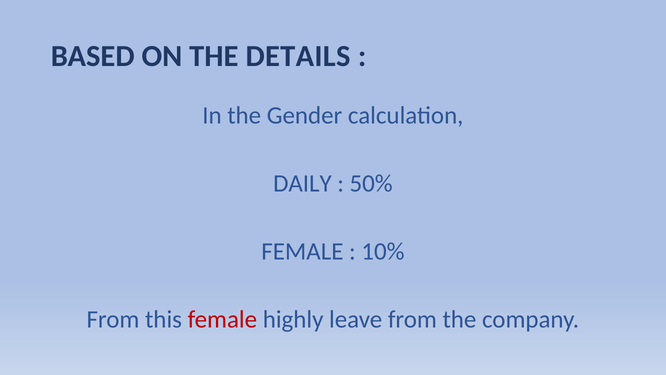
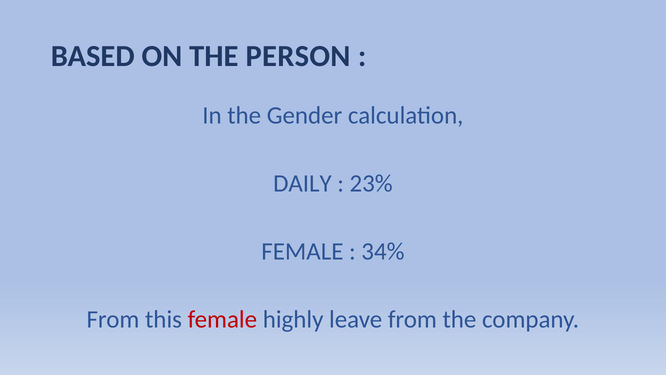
DETAILS: DETAILS -> PERSON (298, 56)
50%: 50% -> 23% (371, 183)
10%: 10% -> 34% (383, 251)
